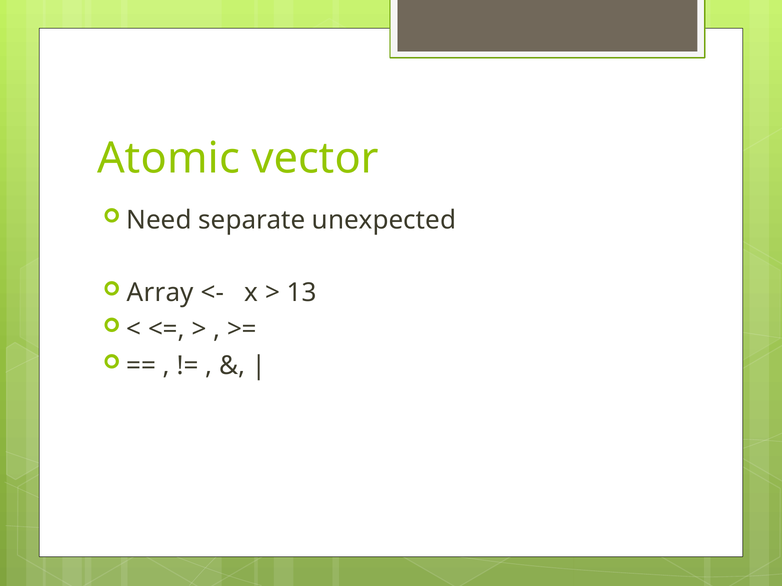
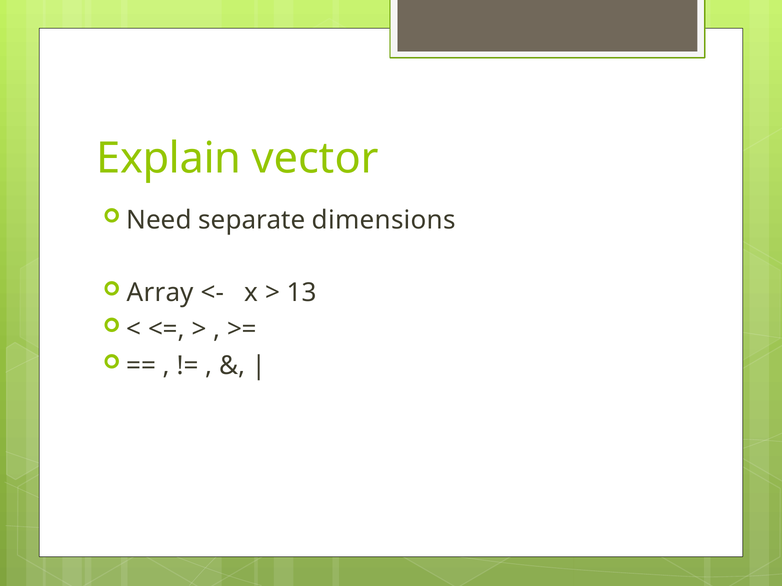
Atomic: Atomic -> Explain (169, 159)
unexpected: unexpected -> dimensions (384, 220)
